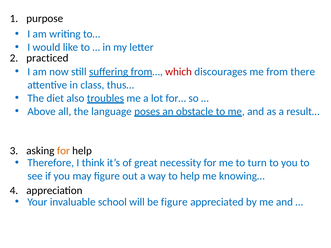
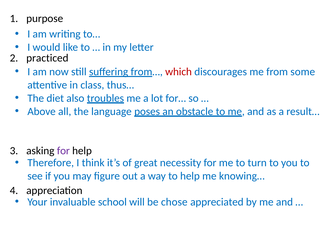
there: there -> some (303, 72)
for colour: orange -> purple (63, 151)
be figure: figure -> chose (174, 202)
